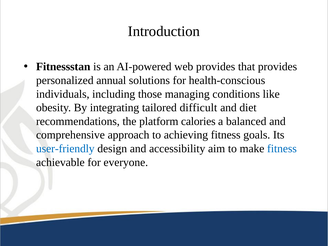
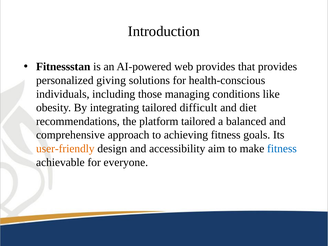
annual: annual -> giving (111, 80)
platform calories: calories -> tailored (198, 121)
user-friendly colour: blue -> orange (65, 149)
